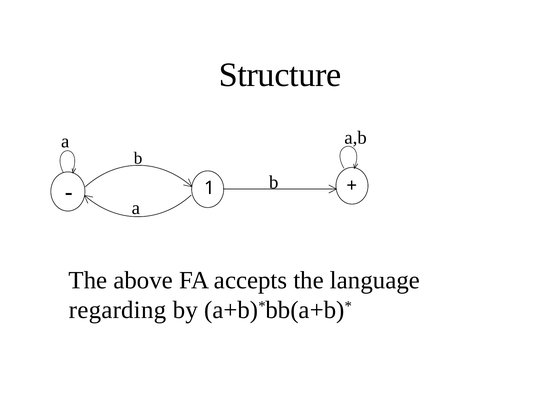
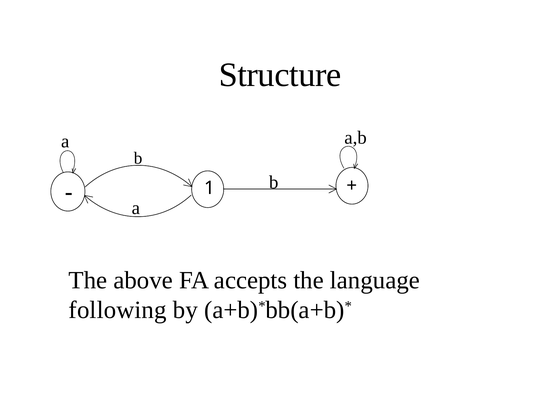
regarding: regarding -> following (118, 310)
